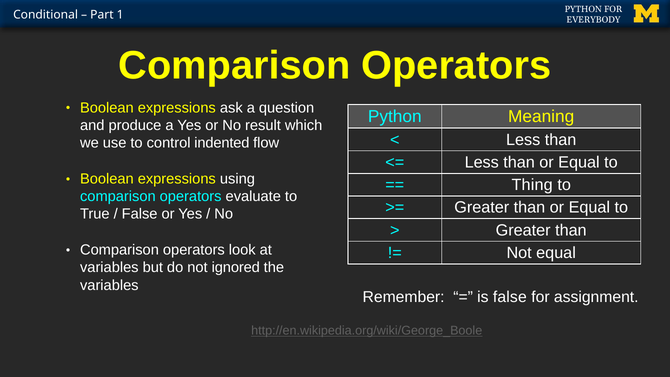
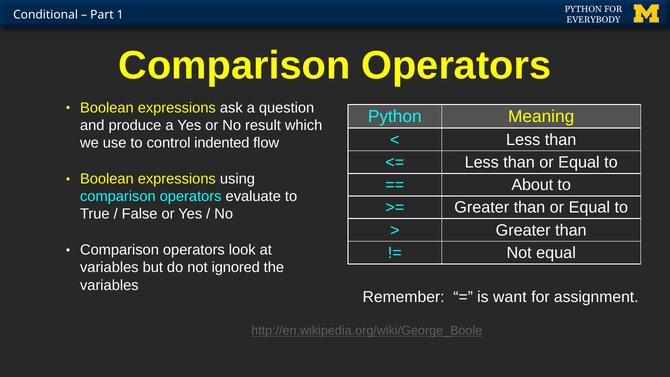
Thing: Thing -> About (532, 185)
is false: false -> want (510, 297)
